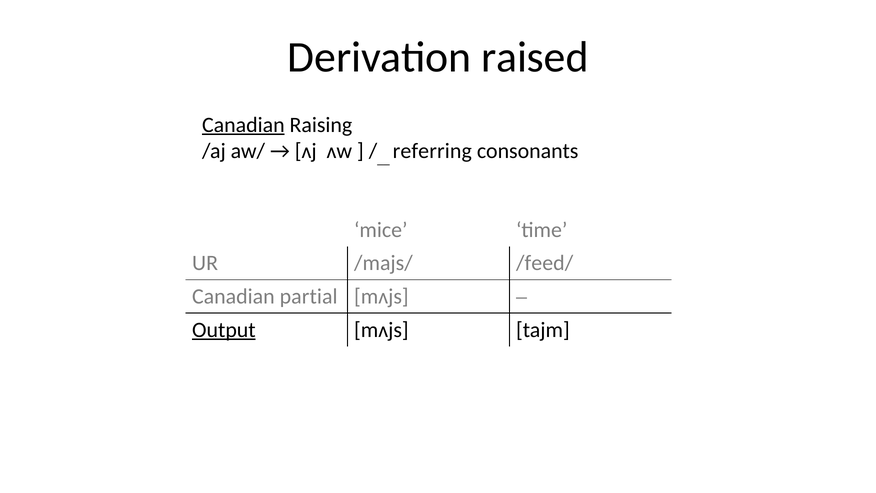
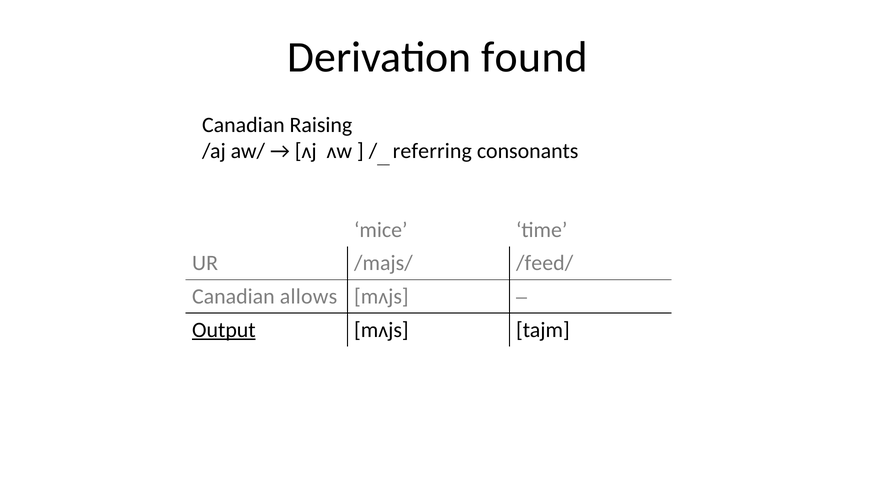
raised: raised -> found (535, 57)
Canadian underline: present -> none (243, 125)
partial: partial -> allows (309, 296)
